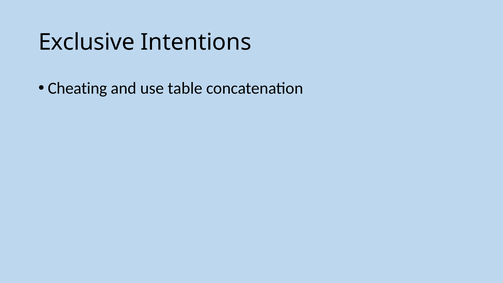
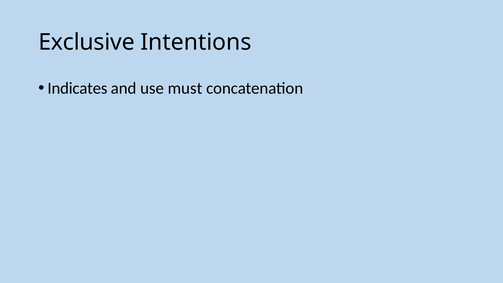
Cheating: Cheating -> Indicates (77, 88)
table: table -> must (185, 88)
